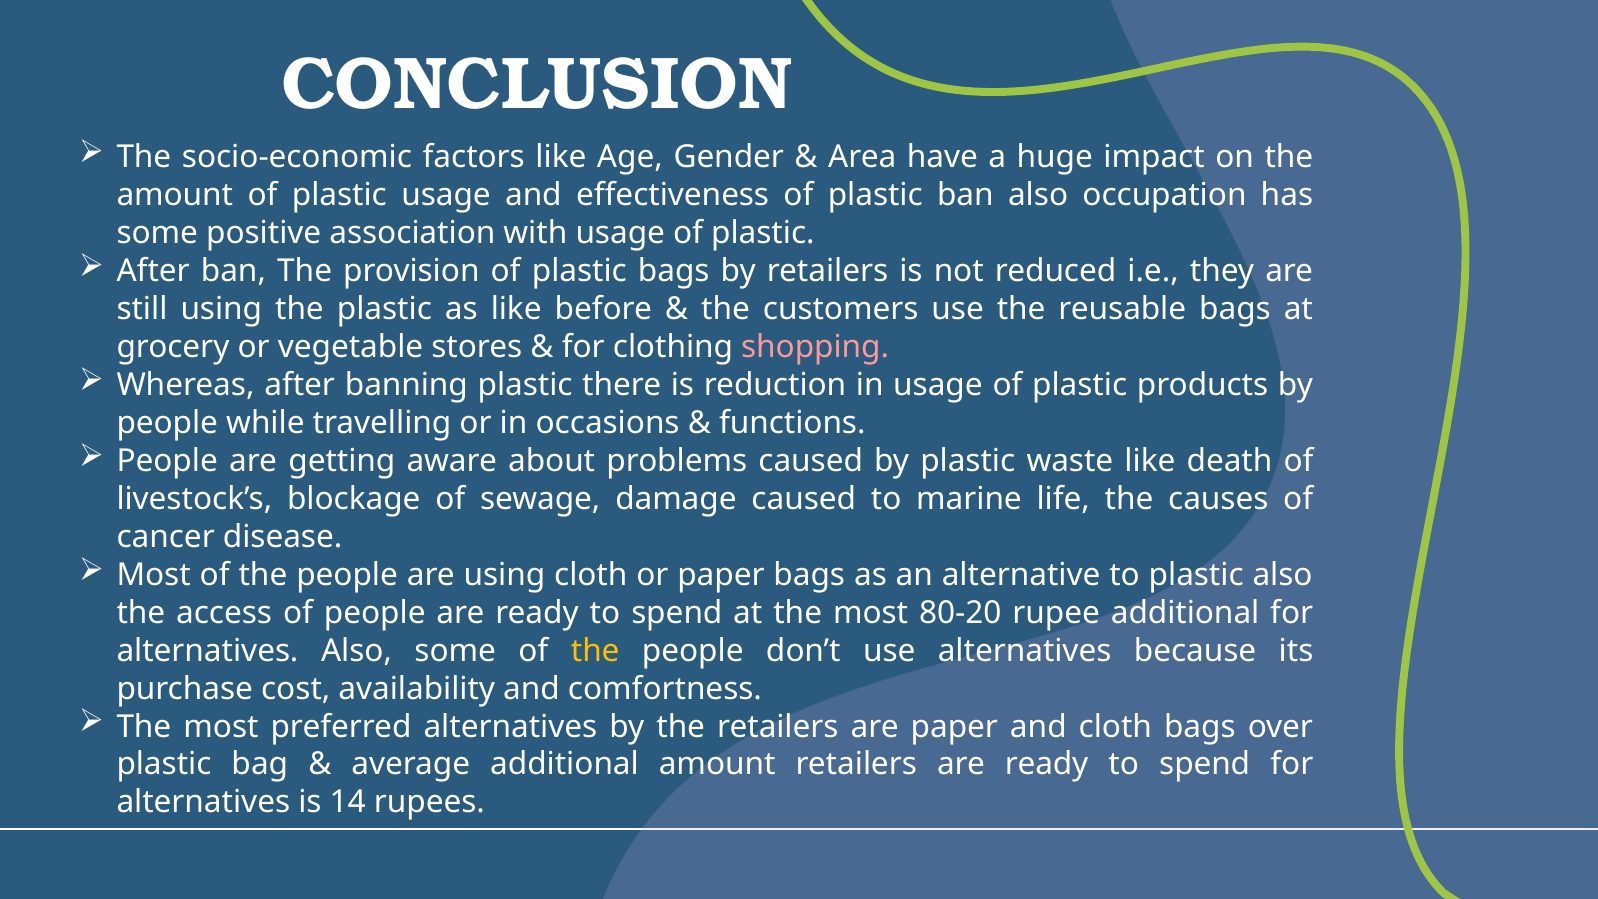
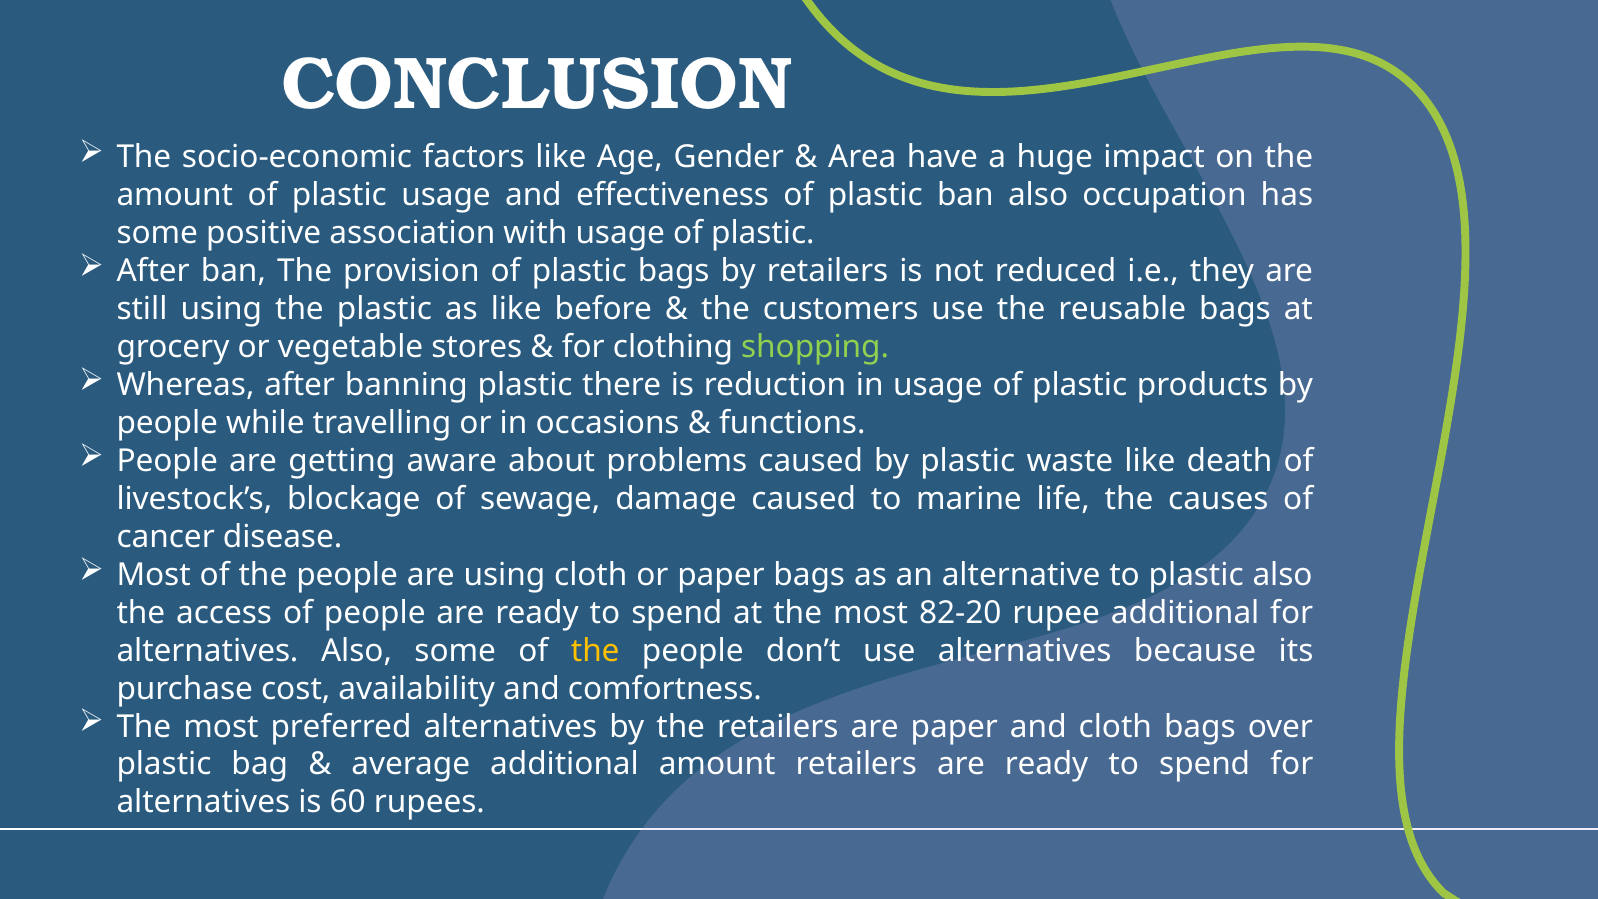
shopping colour: pink -> light green (815, 347)
80-20: 80-20 -> 82-20 (960, 613)
14: 14 -> 60 (348, 802)
